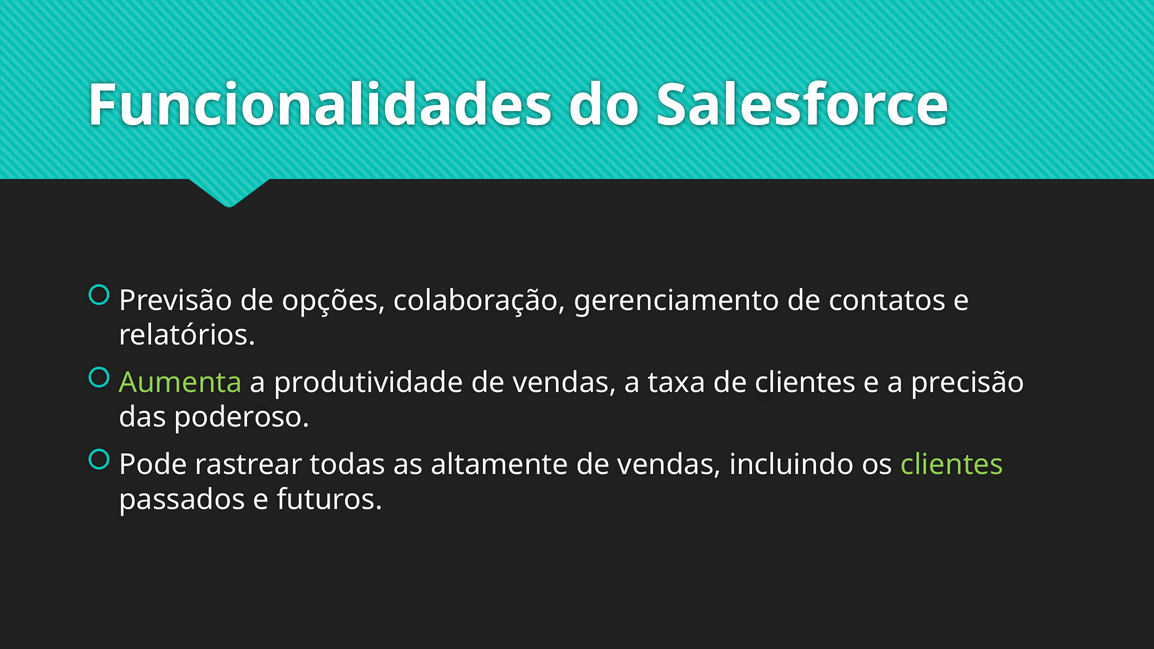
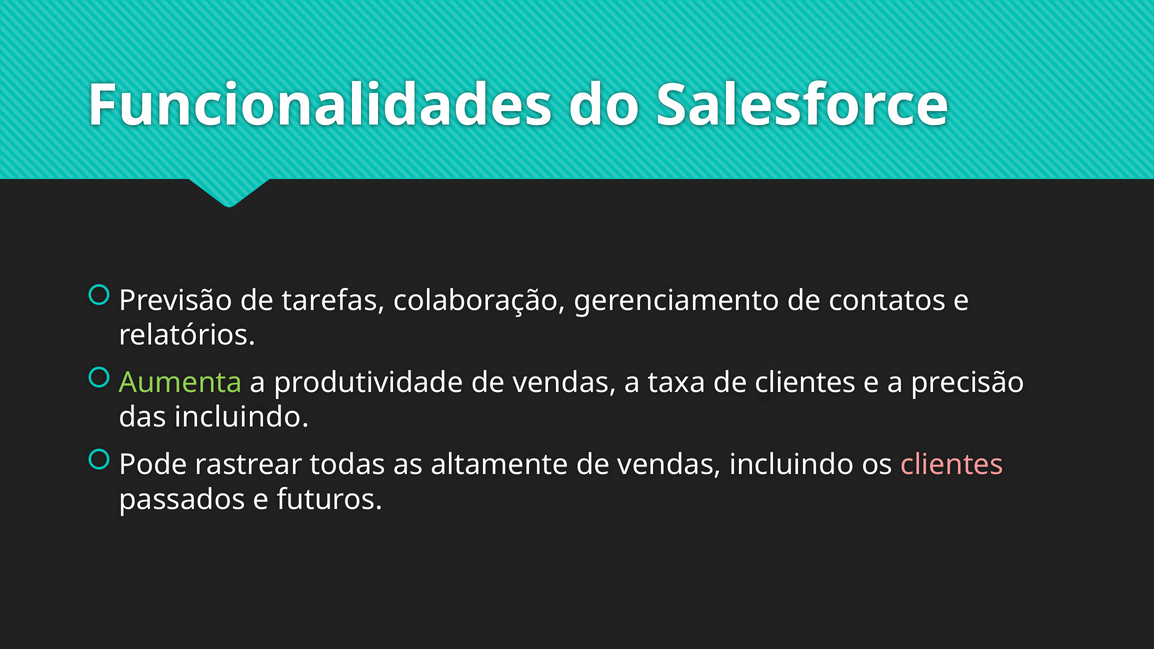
opções: opções -> tarefas (334, 301)
das poderoso: poderoso -> incluindo (242, 417)
clientes colour: light green -> pink (952, 465)
